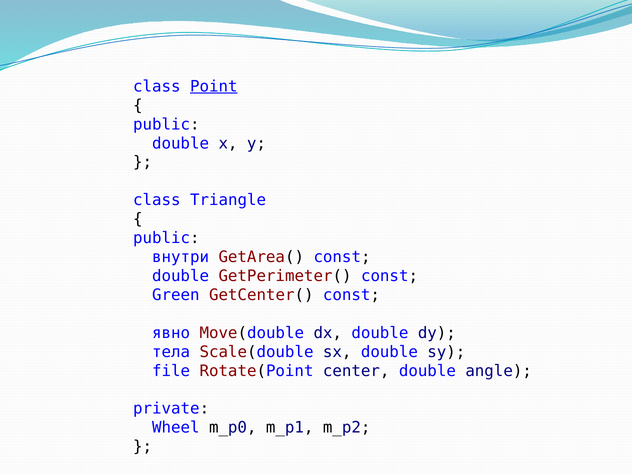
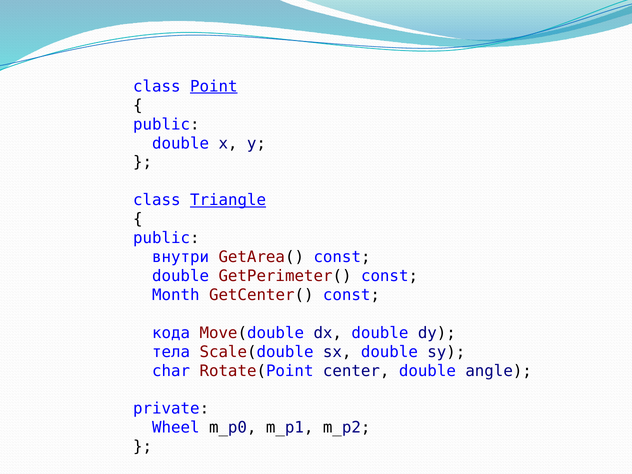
Triangle underline: none -> present (228, 200)
Green: Green -> Month (176, 295)
явно: явно -> кода (171, 333)
file: file -> char (171, 371)
